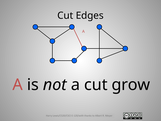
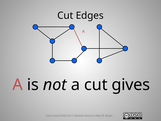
grow: grow -> gives (131, 85)
